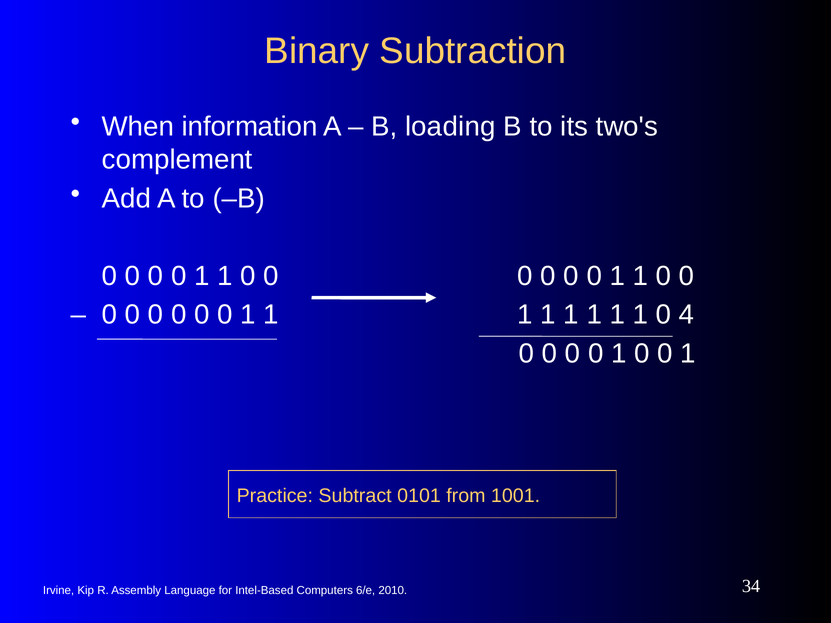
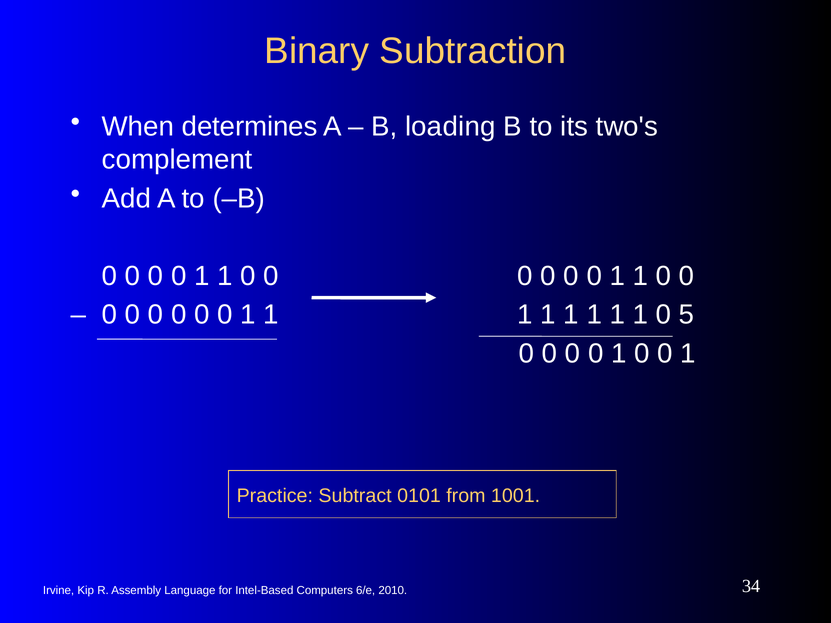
information: information -> determines (250, 127)
4: 4 -> 5 (687, 315)
